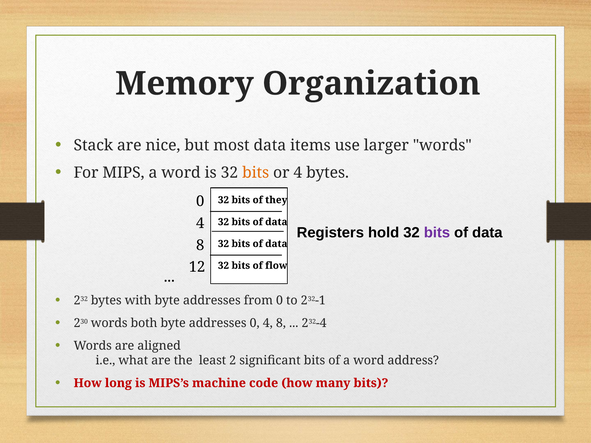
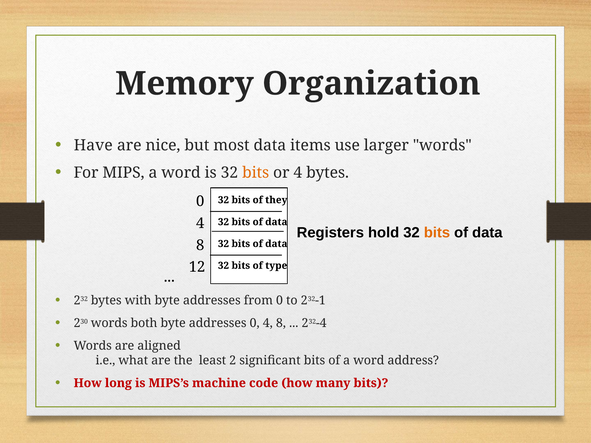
Stack: Stack -> Have (93, 145)
bits colour: purple -> orange (437, 233)
flow: flow -> type (276, 266)
